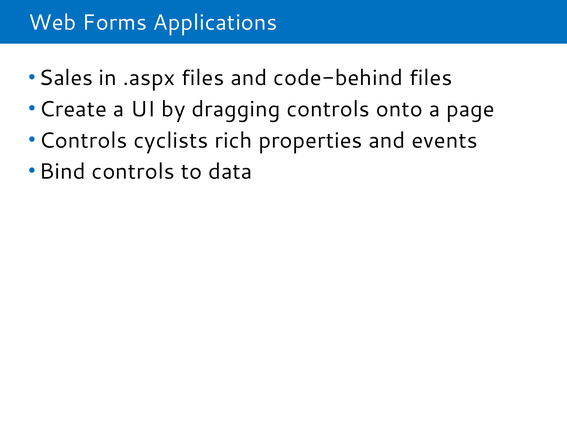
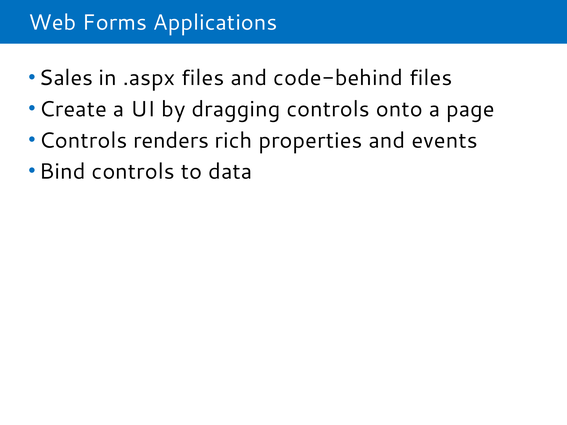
cyclists: cyclists -> renders (171, 140)
